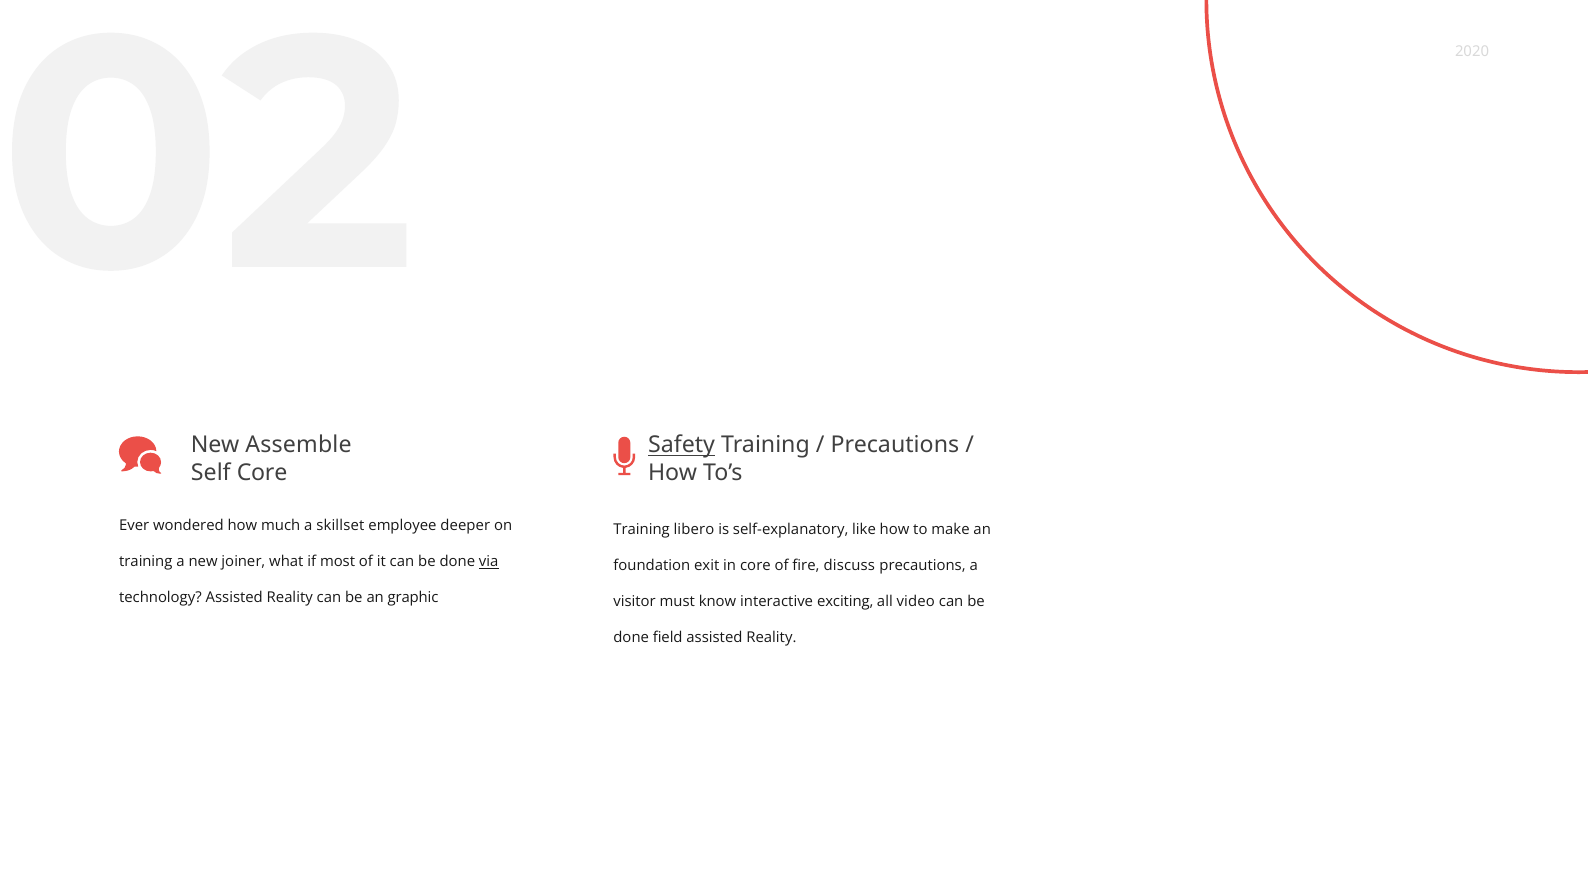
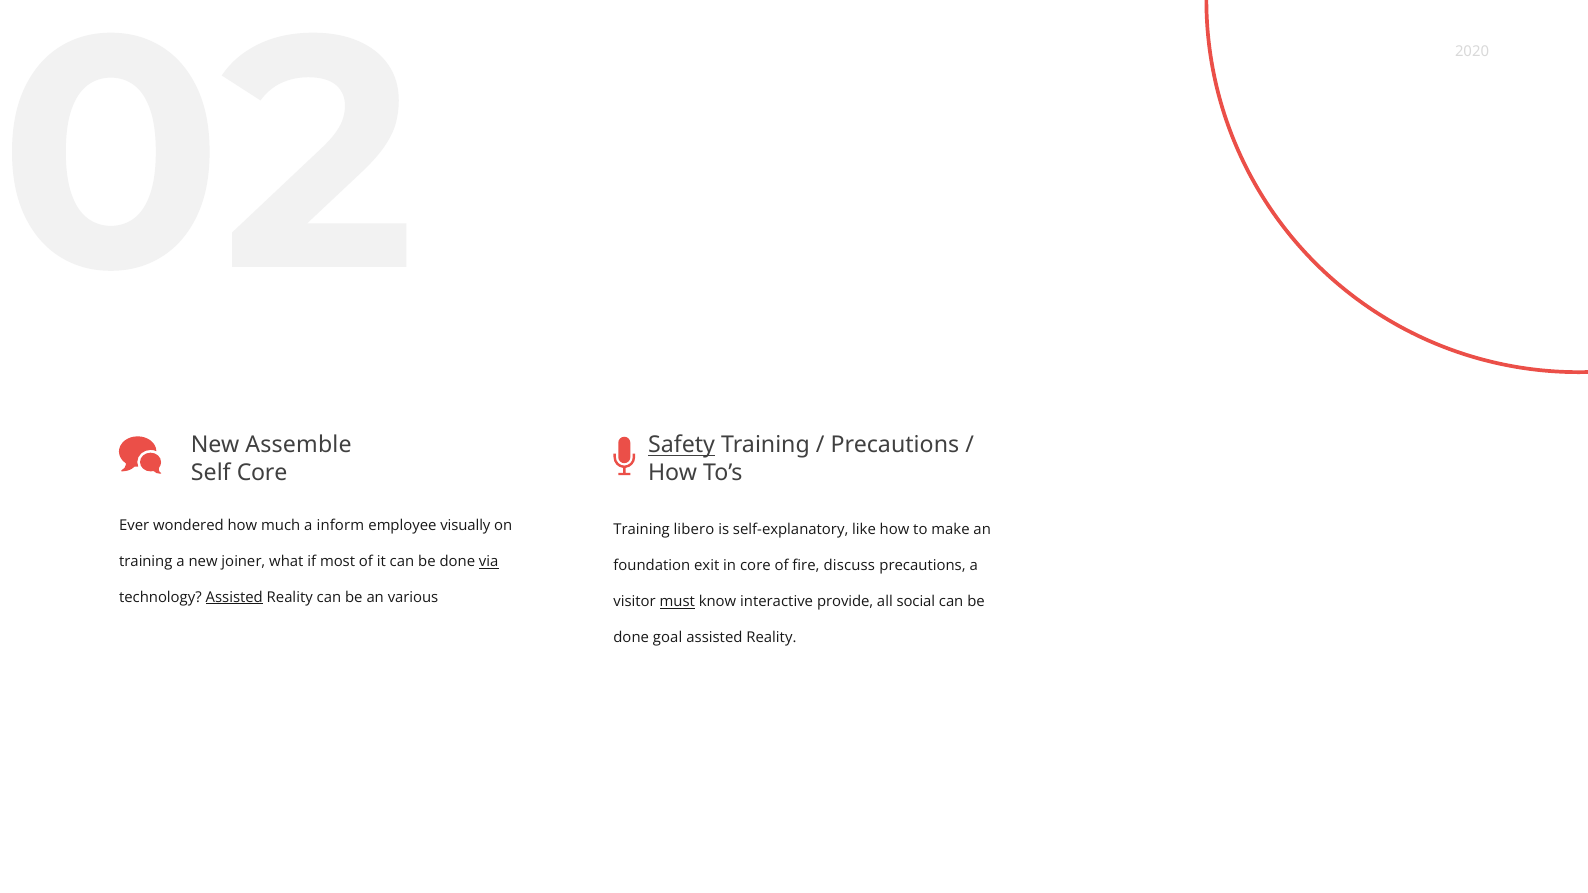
skillset: skillset -> inform (340, 526)
deeper: deeper -> visually (465, 526)
Assisted underline: none -> present (234, 598)
graphic: graphic -> various (413, 598)
must underline: none -> present (677, 602)
exciting: exciting -> provide (845, 602)
video: video -> social (916, 602)
field: field -> goal (668, 638)
